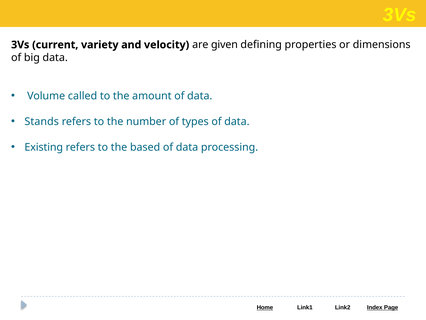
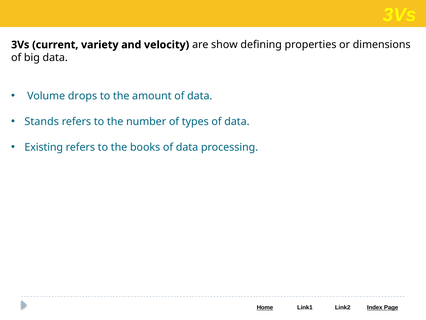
given: given -> show (224, 45)
called: called -> drops (83, 96)
based: based -> books (145, 147)
